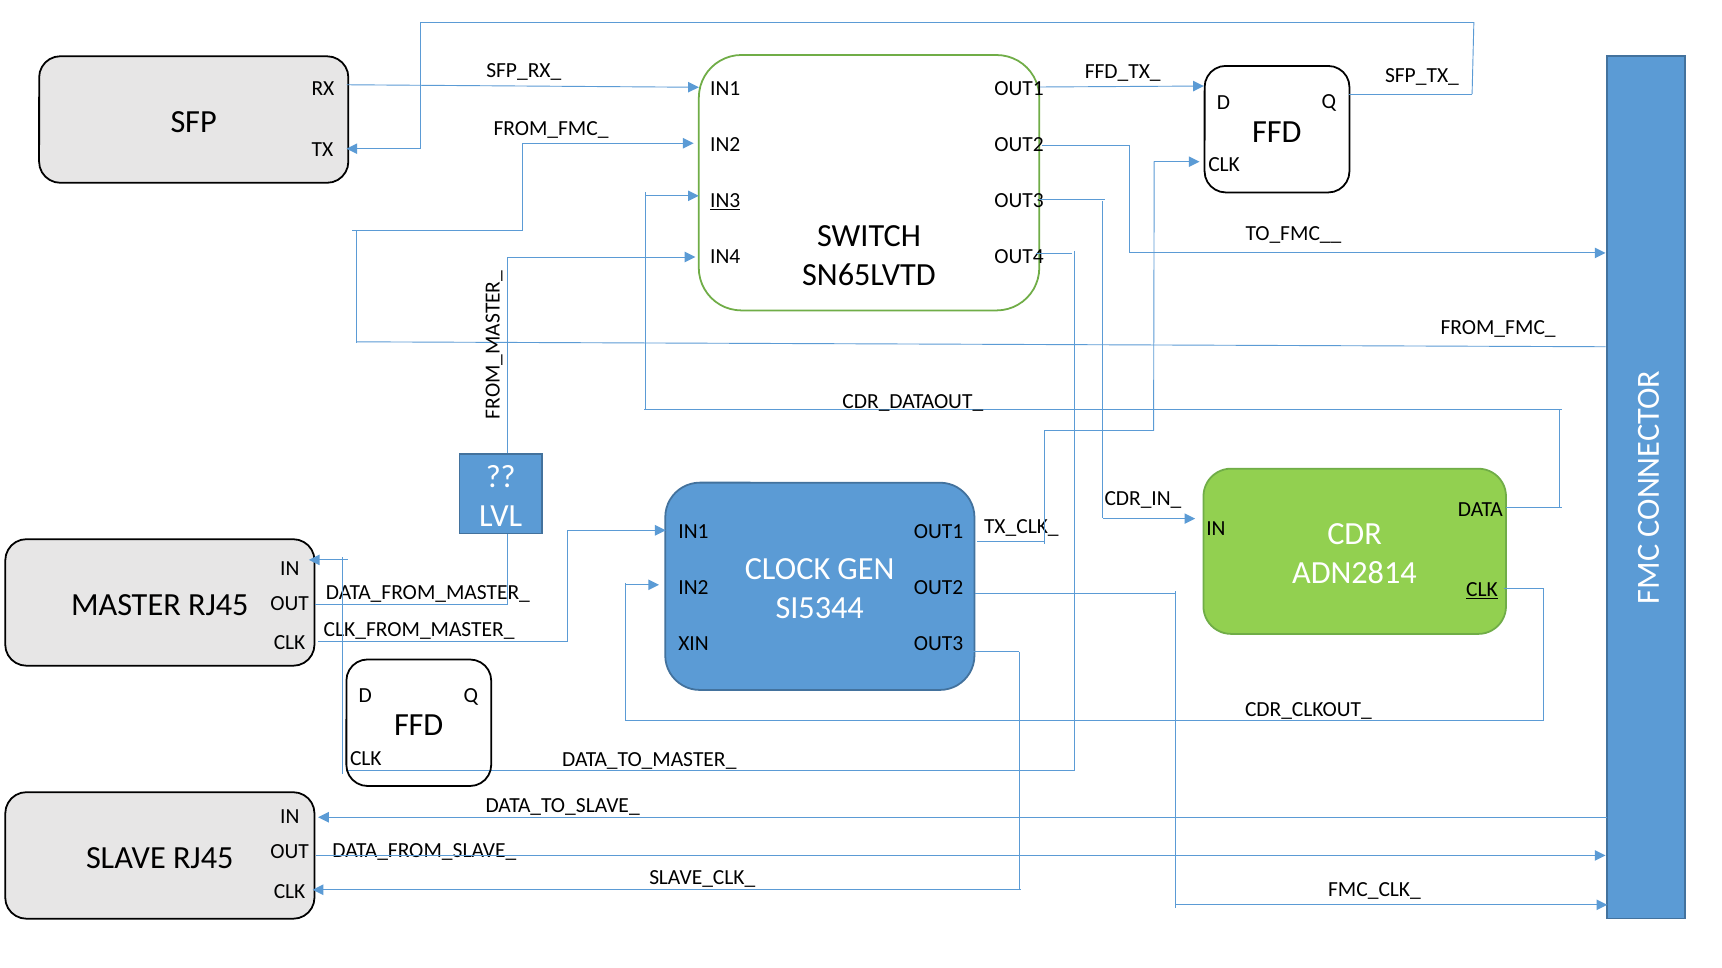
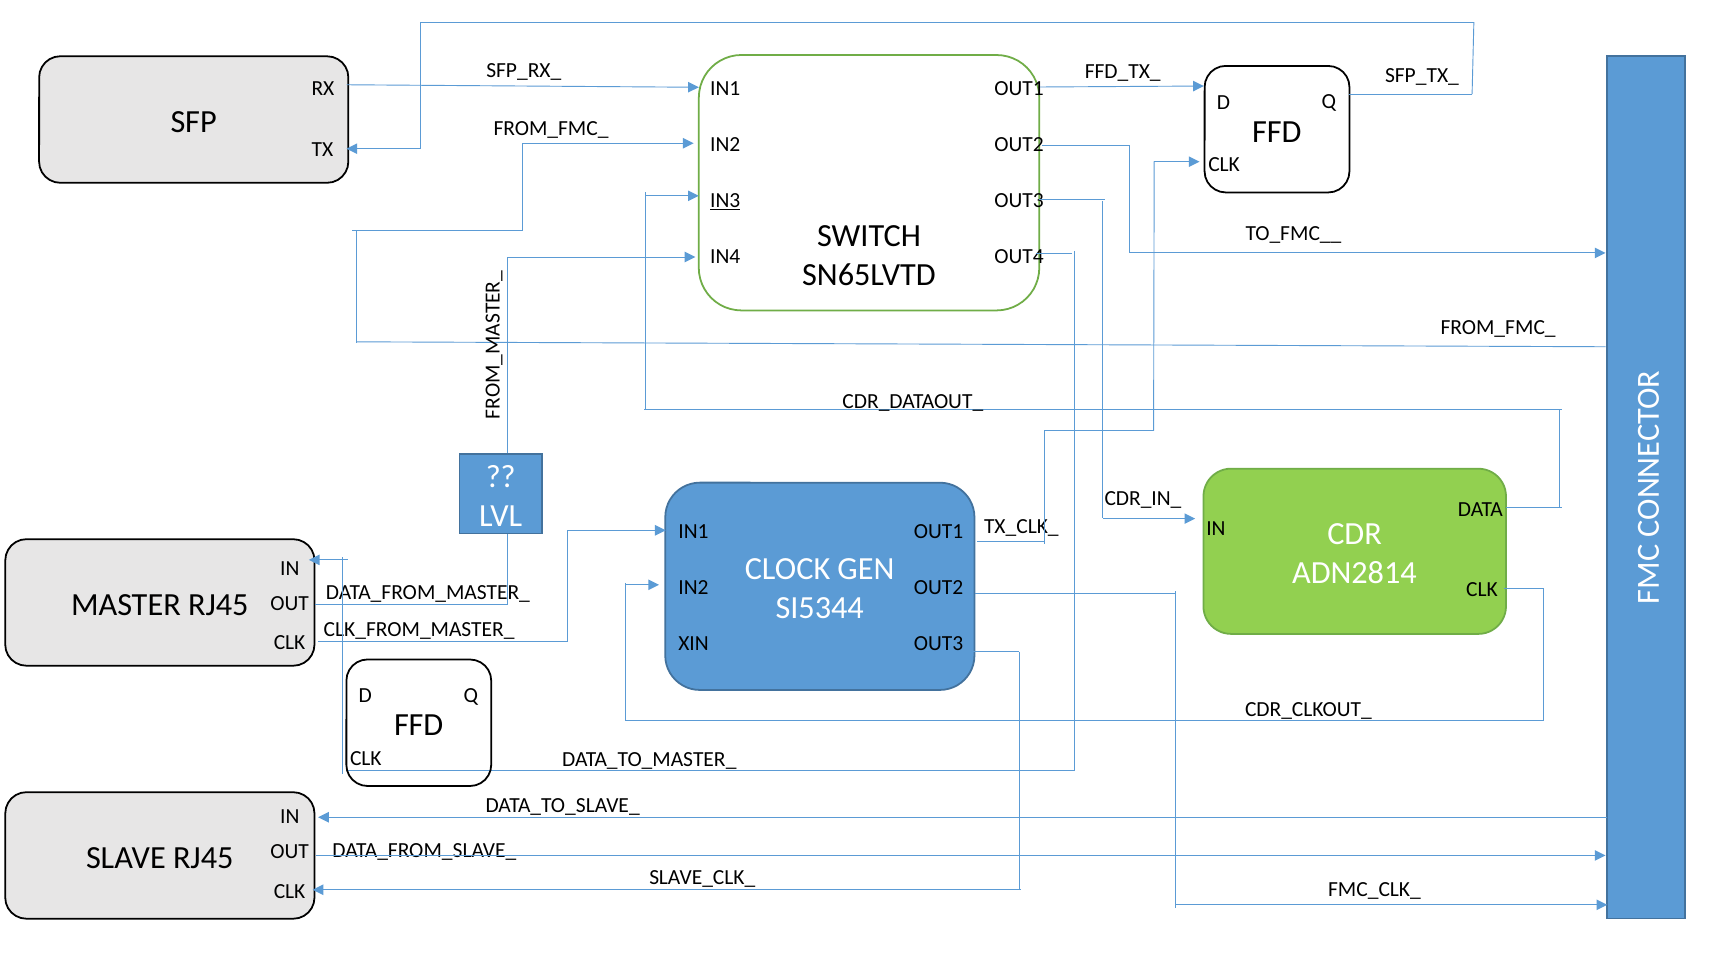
CLK underline: present -> none (1482, 590)
